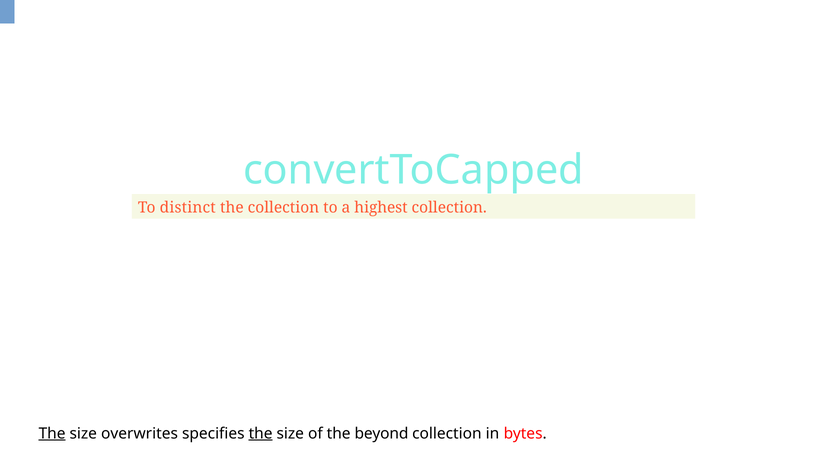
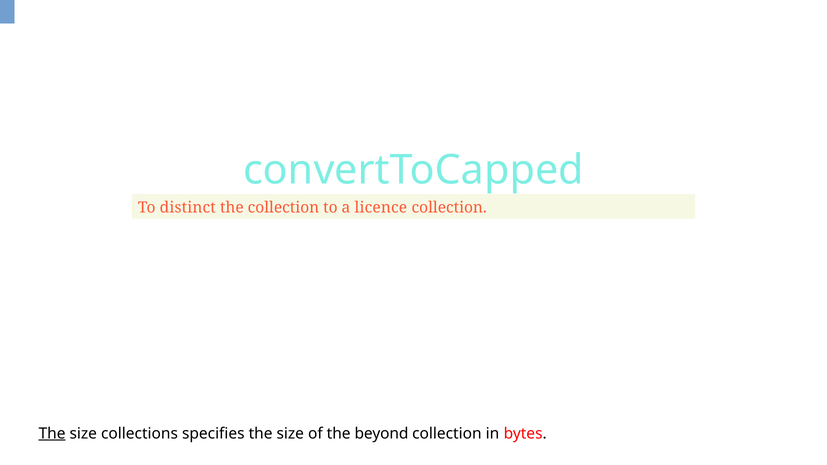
highest: highest -> licence (381, 208)
overwrites: overwrites -> collections (140, 434)
the underline: present -> none (261, 434)
